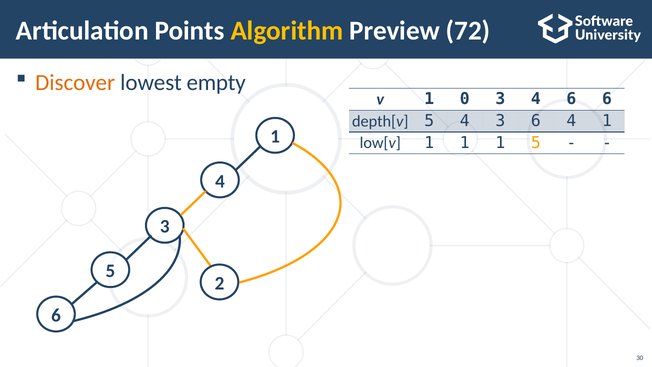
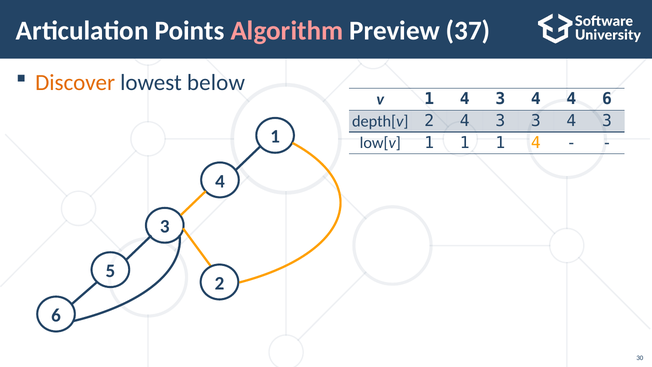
Algorithm colour: yellow -> pink (287, 31)
72: 72 -> 37 (468, 31)
empty: empty -> below (216, 83)
v 1 0: 0 -> 4 (465, 99)
4 6: 6 -> 4 (571, 99)
depth[v 5: 5 -> 2 (429, 121)
3 6: 6 -> 3 (536, 121)
1: 1 -> 3 (607, 121)
1 1 5: 5 -> 4 (536, 143)
